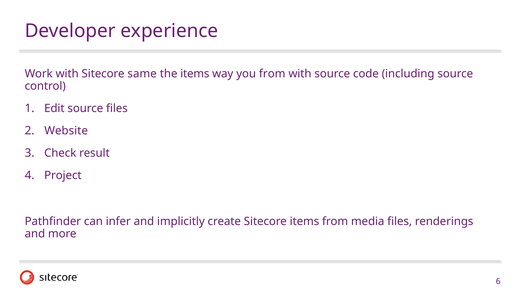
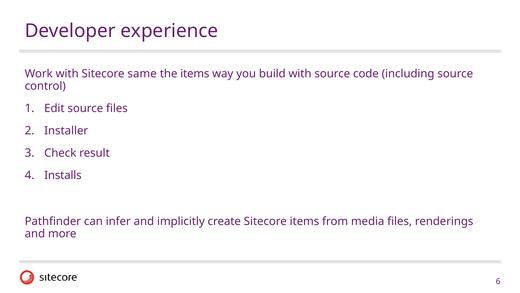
you from: from -> build (272, 74)
Website: Website -> Installer (66, 130)
Project: Project -> Installs (63, 175)
